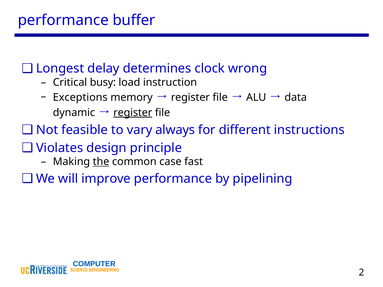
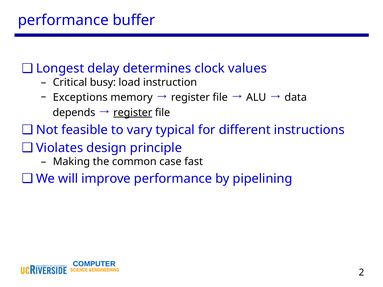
wrong: wrong -> values (248, 69)
dynamic: dynamic -> depends (74, 113)
always: always -> typical (175, 130)
the underline: present -> none (101, 162)
